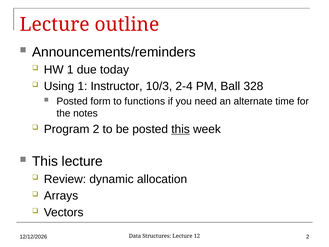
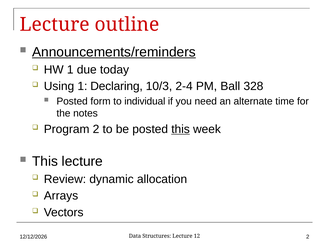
Announcements/reminders underline: none -> present (114, 52)
Instructor: Instructor -> Declaring (117, 86)
functions: functions -> individual (145, 101)
